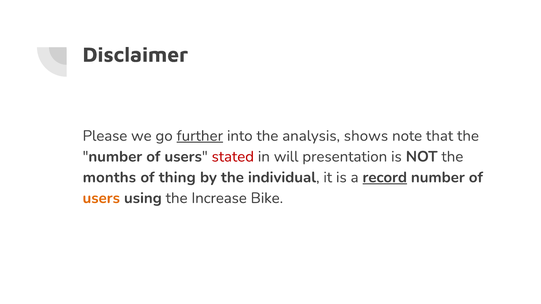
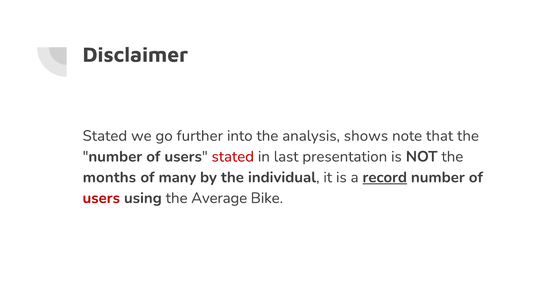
Please: Please -> Stated (105, 136)
further underline: present -> none (200, 136)
will: will -> last (286, 157)
thing: thing -> many (177, 177)
users colour: orange -> red (101, 198)
Increase: Increase -> Average (219, 198)
